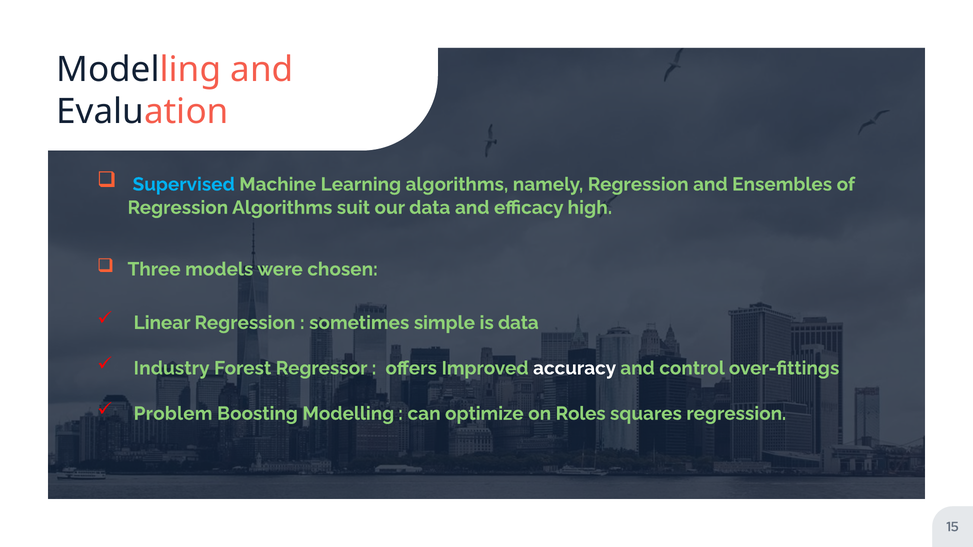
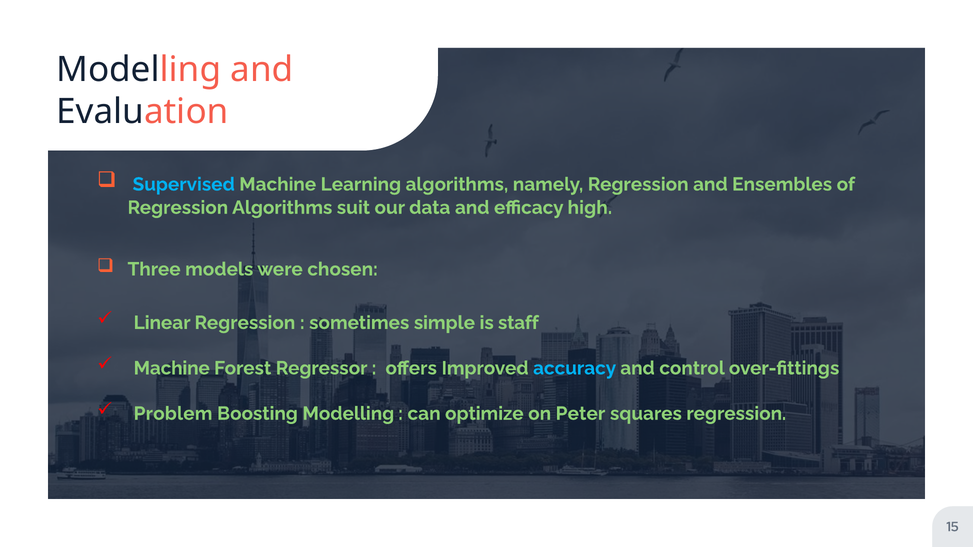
is data: data -> staff (518, 323)
Industry: Industry -> Machine (172, 368)
accuracy colour: white -> light blue (575, 368)
Roles: Roles -> Peter (580, 414)
